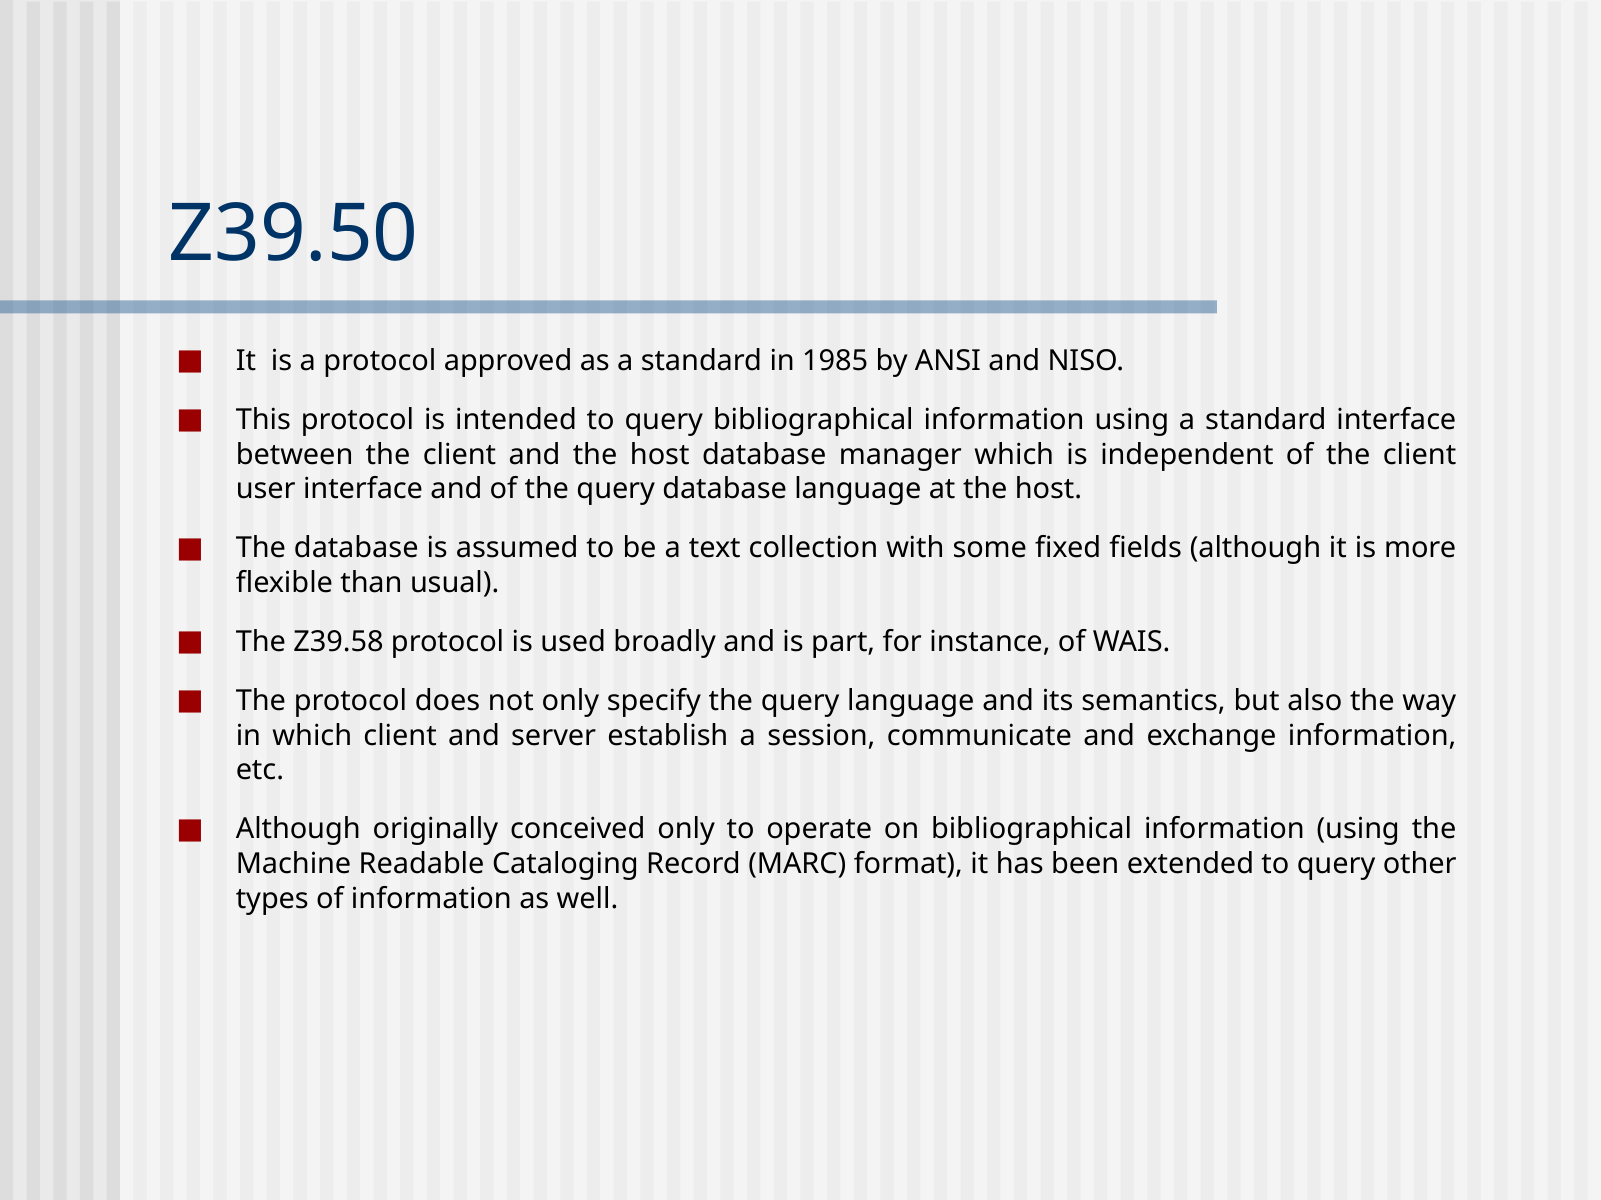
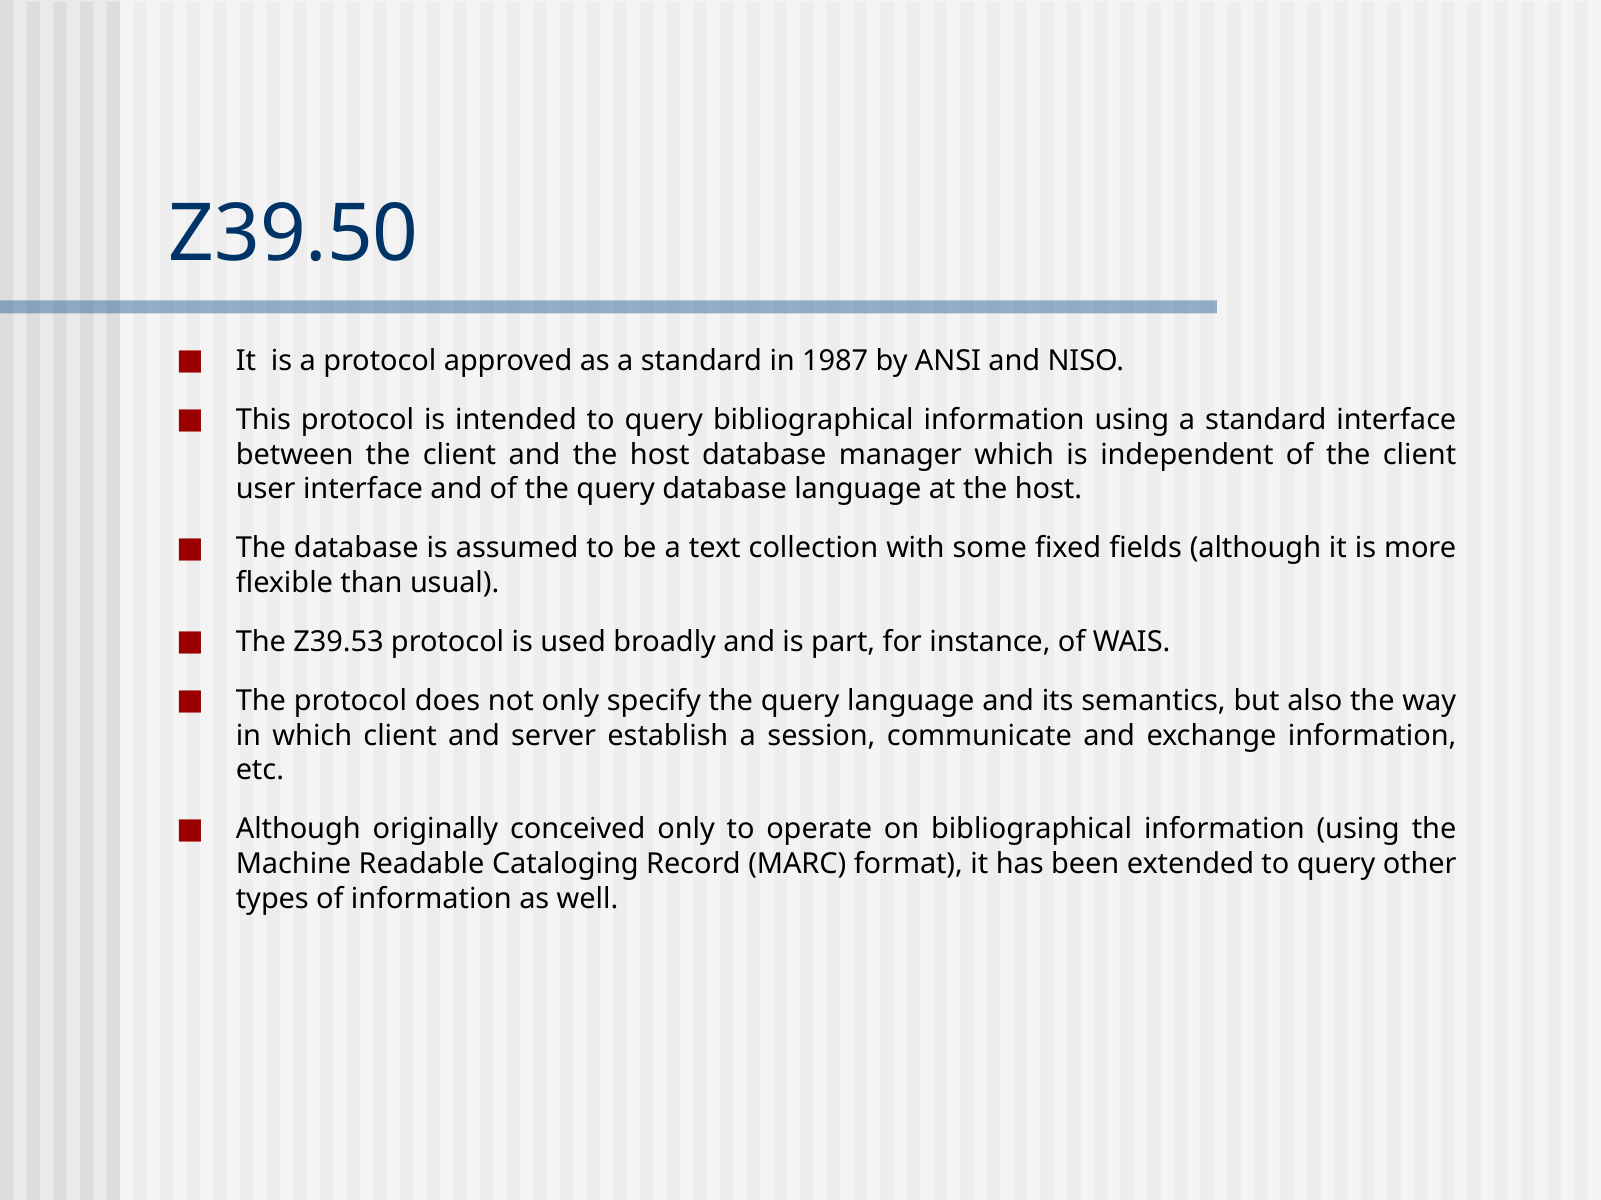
1985: 1985 -> 1987 (835, 361)
Z39.58: Z39.58 -> Z39.53 (338, 642)
